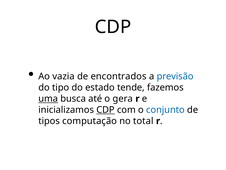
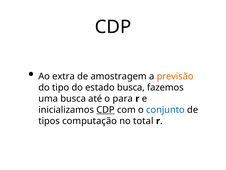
vazia: vazia -> extra (64, 76)
encontrados: encontrados -> amostragem (119, 76)
previsão colour: blue -> orange (175, 76)
estado tende: tende -> busca (131, 87)
uma underline: present -> none (48, 98)
gera: gera -> para (123, 98)
